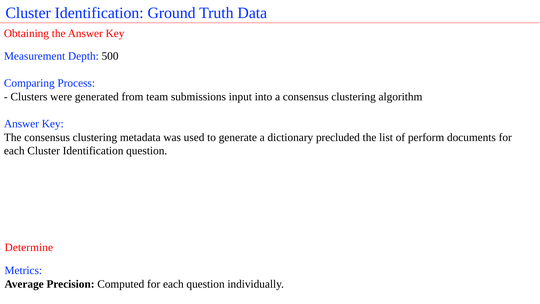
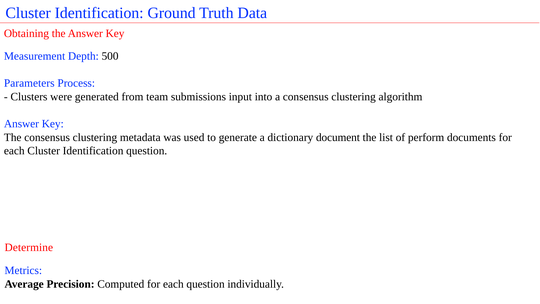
Comparing: Comparing -> Parameters (29, 83)
precluded: precluded -> document (338, 137)
